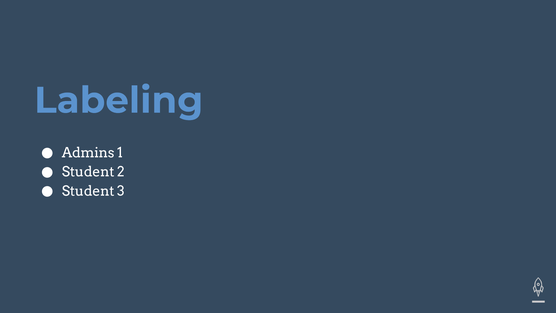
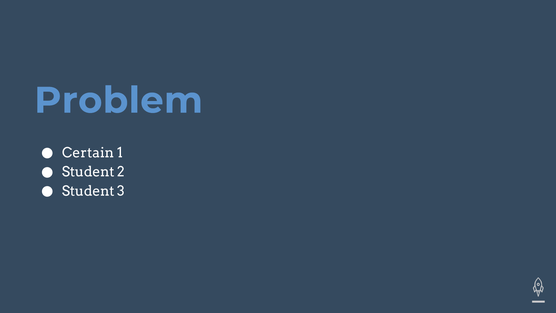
Labeling: Labeling -> Problem (119, 100)
Admins: Admins -> Certain (88, 153)
